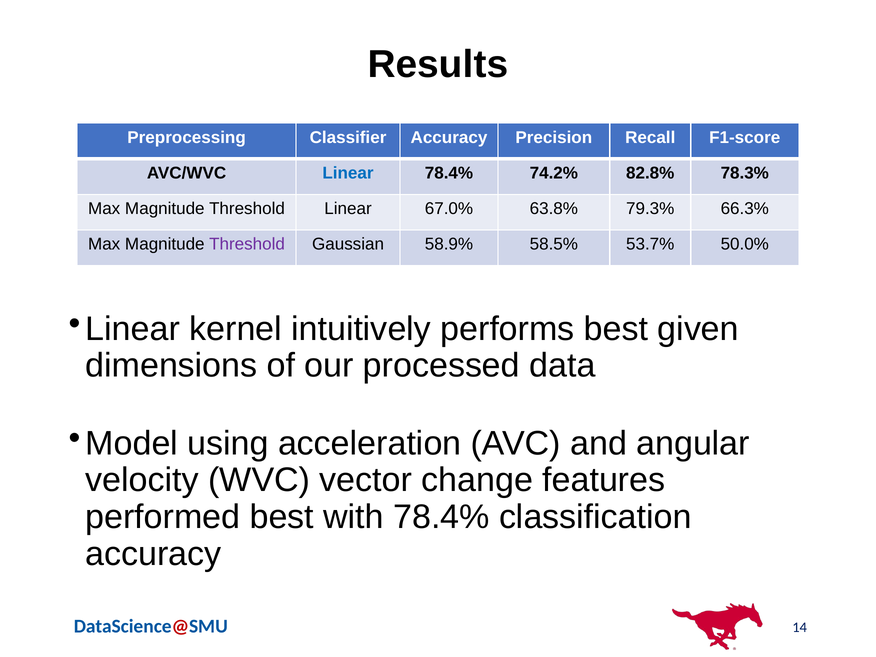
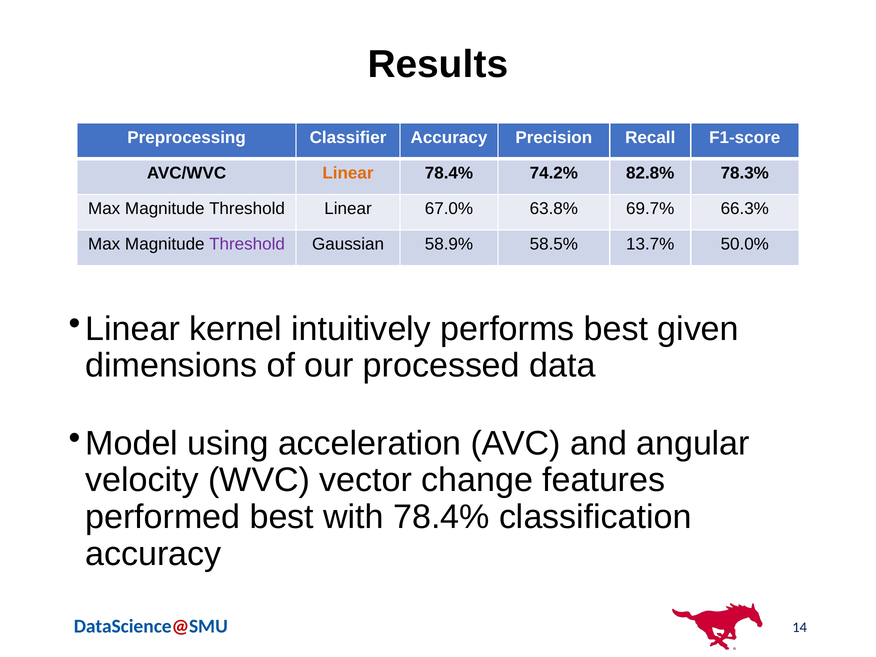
Linear colour: blue -> orange (348, 173)
79.3%: 79.3% -> 69.7% (650, 209)
53.7%: 53.7% -> 13.7% (650, 244)
